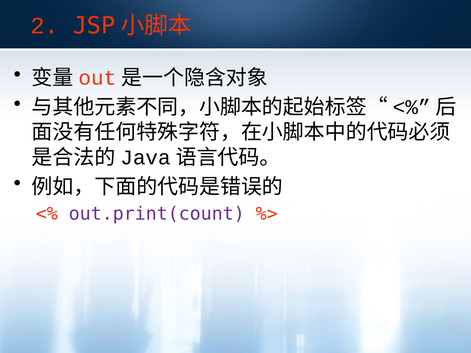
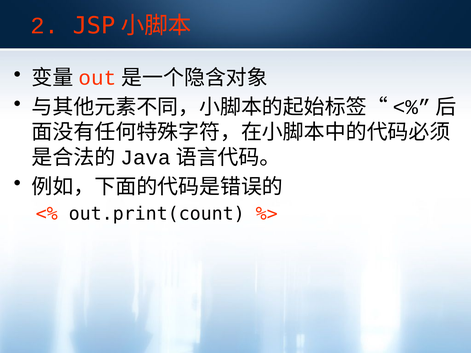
out.print(count colour: purple -> black (157, 214)
